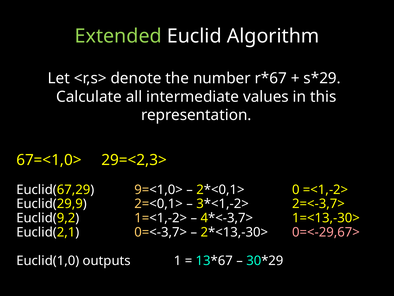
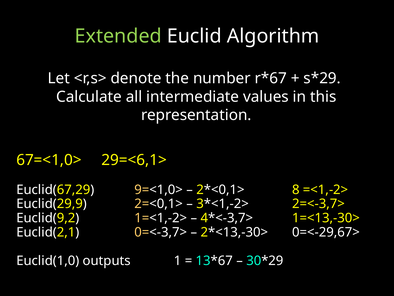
29=<2,3>: 29=<2,3> -> 29=<6,1> (134, 160)
0: 0 -> 8 (296, 189)
0=<-29,67> colour: pink -> white (326, 232)
